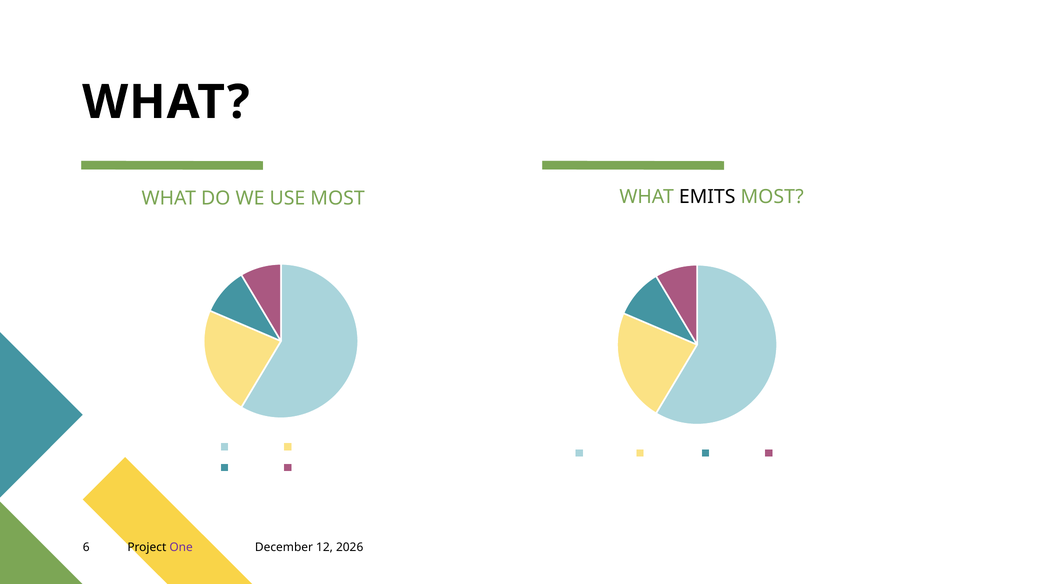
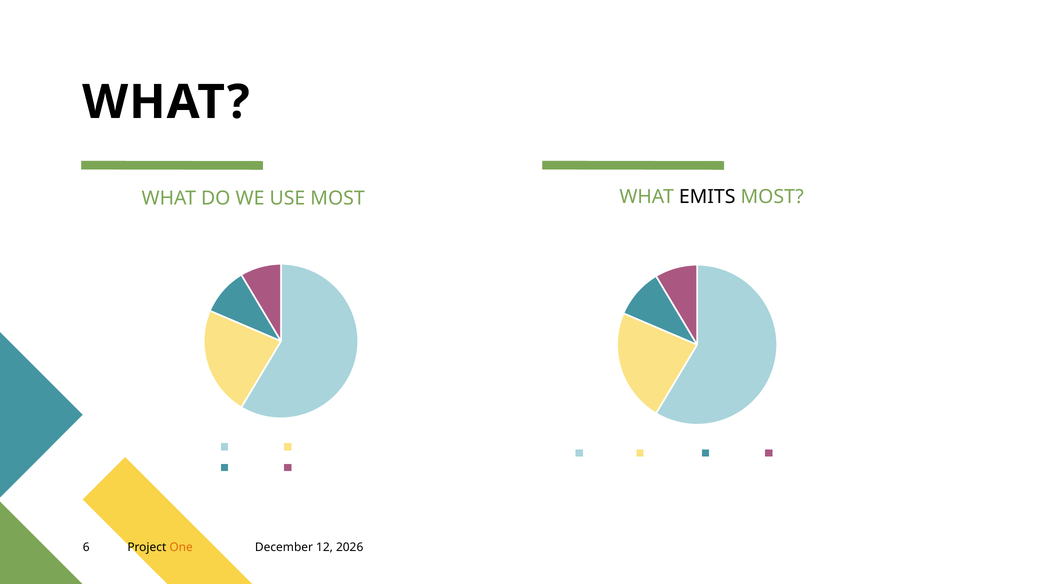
One colour: purple -> orange (181, 548)
